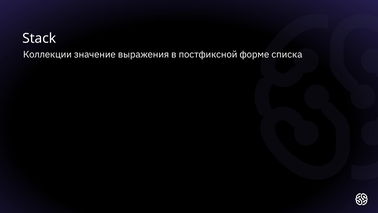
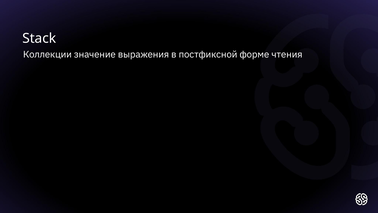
списка: списка -> чтения (287, 54)
